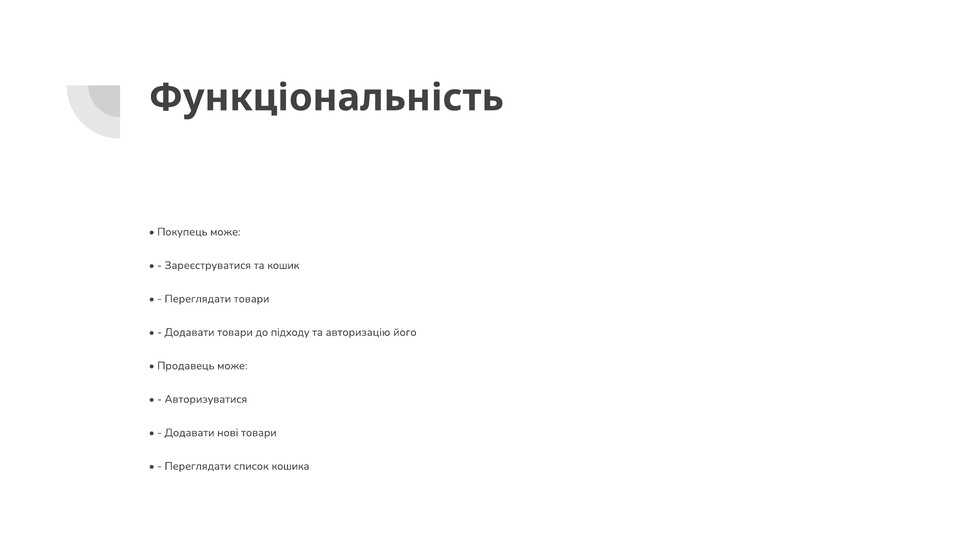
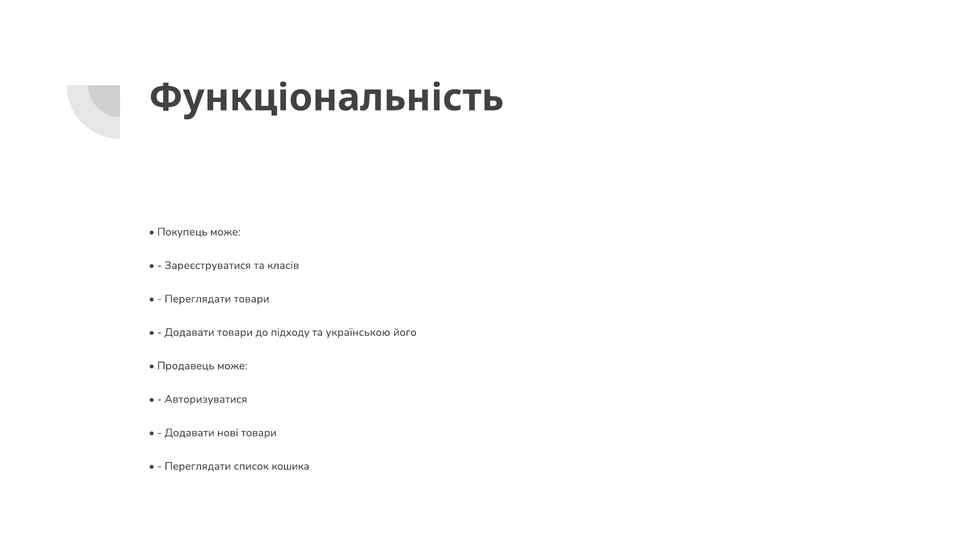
кошик: кошик -> класів (283, 265)
авторизацію: авторизацію -> українською (358, 332)
